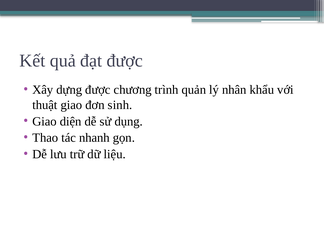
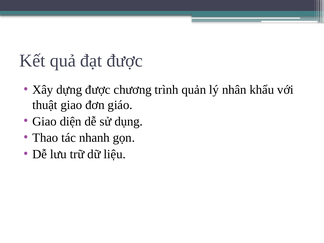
sinh: sinh -> giáo (120, 105)
